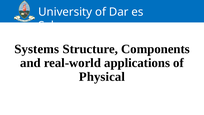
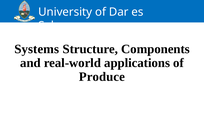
Physical: Physical -> Produce (102, 76)
